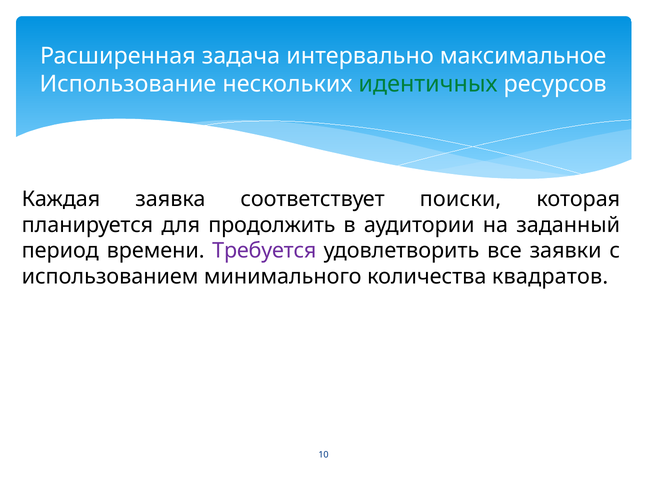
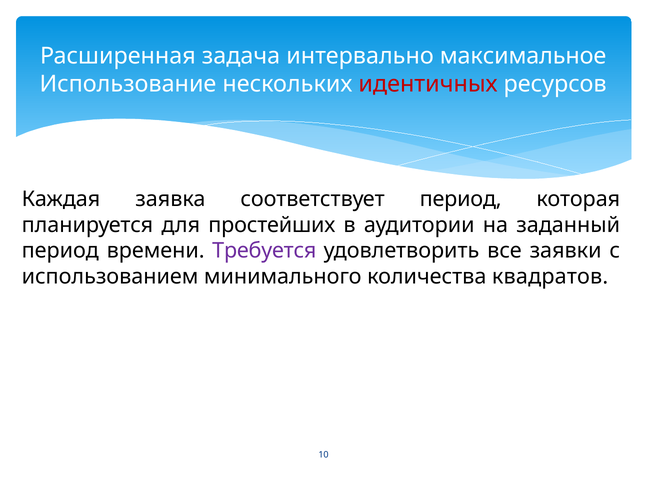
идентичных colour: green -> red (428, 84)
соответствует поиски: поиски -> период (461, 199)
продолжить: продолжить -> простейших (272, 225)
